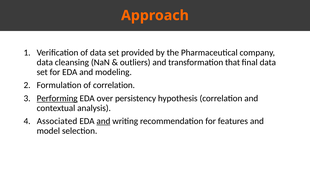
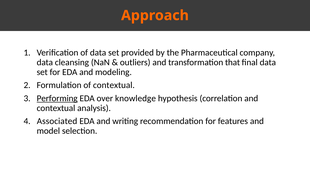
of correlation: correlation -> contextual (114, 85)
persistency: persistency -> knowledge (135, 98)
and underline: present -> none (103, 121)
